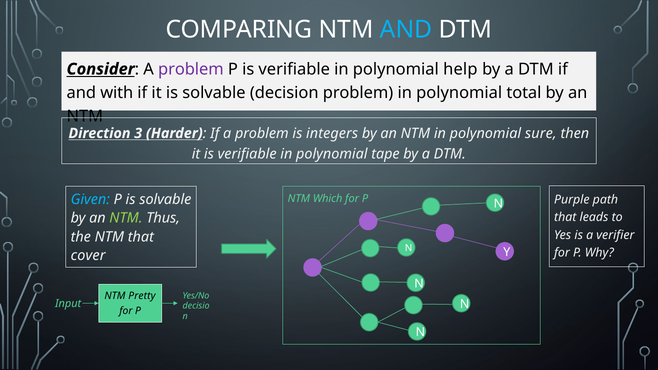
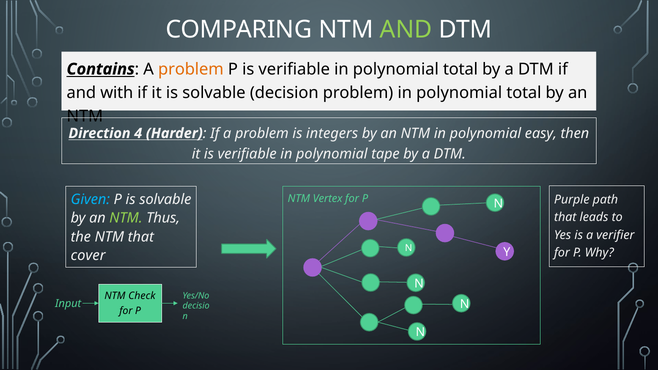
AND colour: light blue -> light green (406, 30)
Consider: Consider -> Contains (101, 69)
problem colour: purple -> orange (191, 69)
verifiable in polynomial help: help -> total (460, 69)
3: 3 -> 4 (138, 133)
sure: sure -> easy (541, 133)
Which: Which -> Vertex (328, 199)
Pretty: Pretty -> Check (142, 296)
